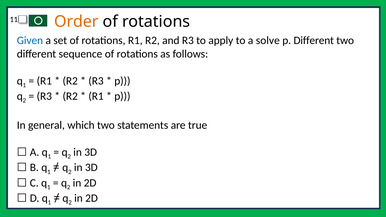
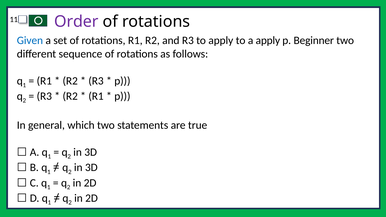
Order colour: orange -> purple (76, 22)
a solve: solve -> apply (268, 40)
p Different: Different -> Beginner (314, 40)
